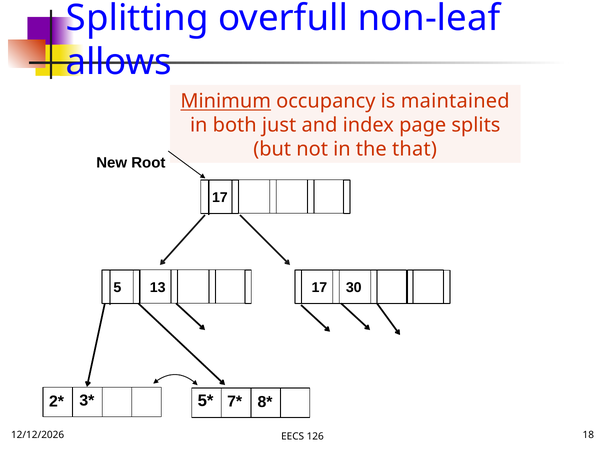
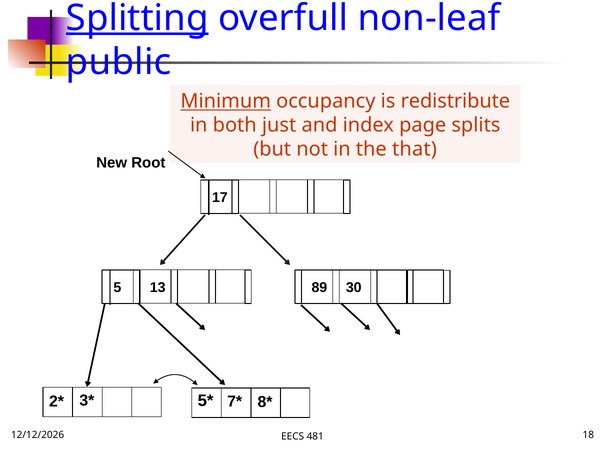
Splitting underline: none -> present (137, 18)
allows: allows -> public (119, 62)
maintained: maintained -> redistribute (455, 101)
5 17: 17 -> 89 (319, 288)
126: 126 -> 481 (315, 437)
